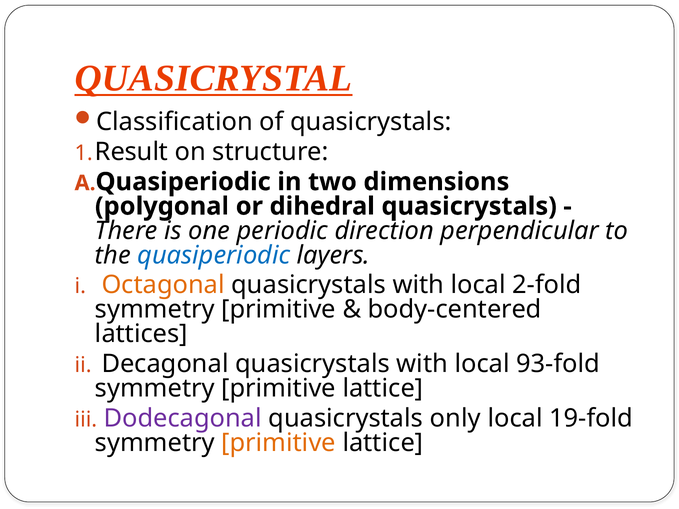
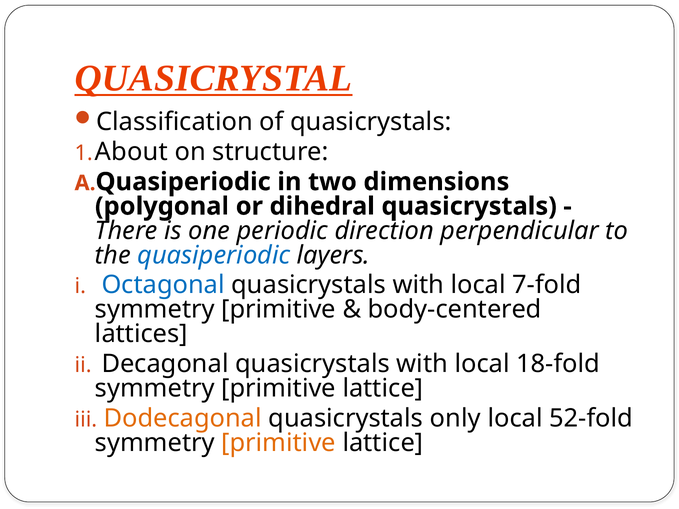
Result: Result -> About (131, 152)
Octagonal colour: orange -> blue (163, 285)
2-fold: 2-fold -> 7-fold (547, 285)
93-fold: 93-fold -> 18-fold (558, 364)
Dodecagonal colour: purple -> orange (183, 418)
19-fold: 19-fold -> 52-fold (591, 418)
